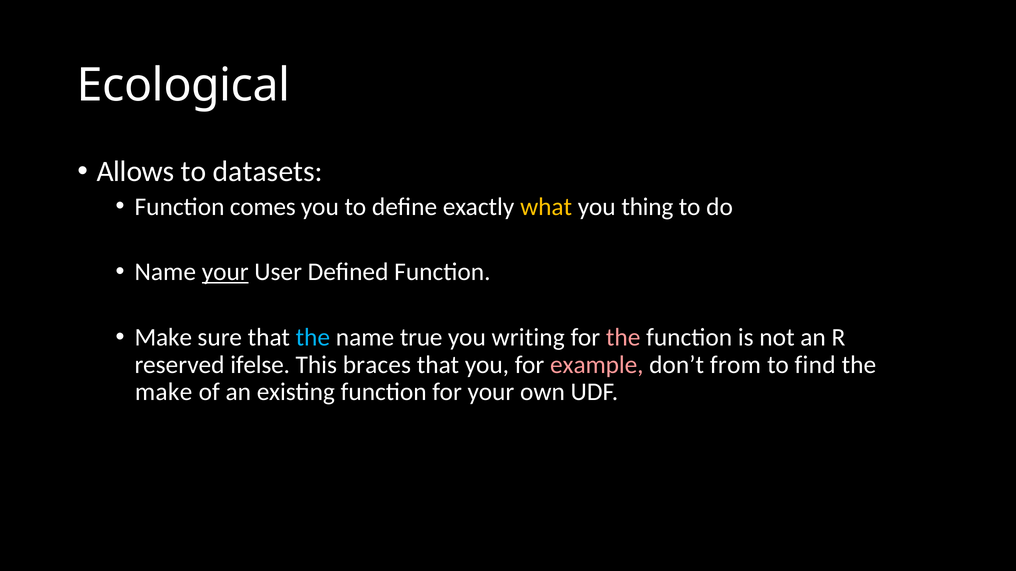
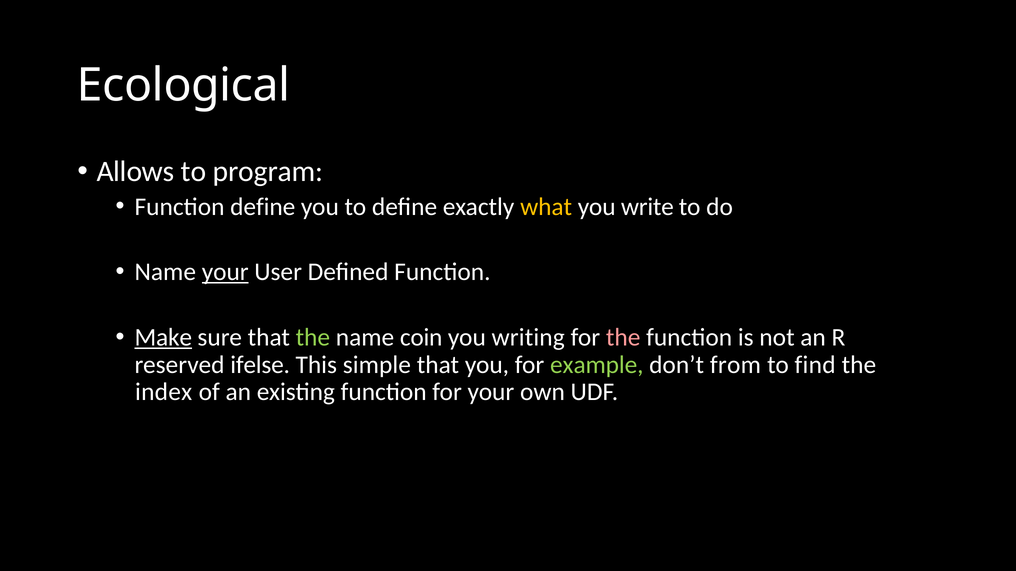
datasets: datasets -> program (268, 172)
Function comes: comes -> define (263, 207)
thing: thing -> write (647, 207)
Make underline: none -> present (163, 338)
the colour: light blue -> light green (313, 338)
true: true -> coin (421, 338)
braces: braces -> simple (377, 365)
example colour: pink -> light green (597, 365)
make: make -> index (164, 392)
